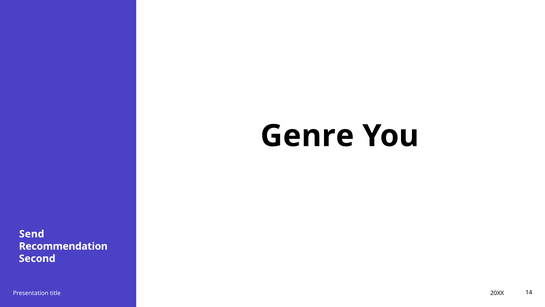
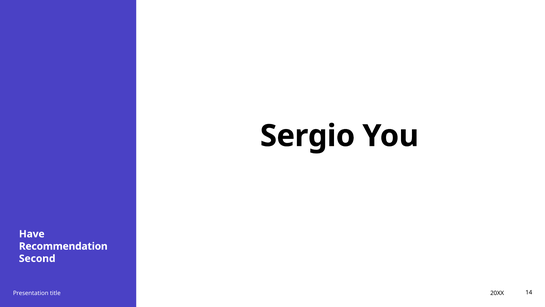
Genre: Genre -> Sergio (308, 136)
Send: Send -> Have (32, 234)
